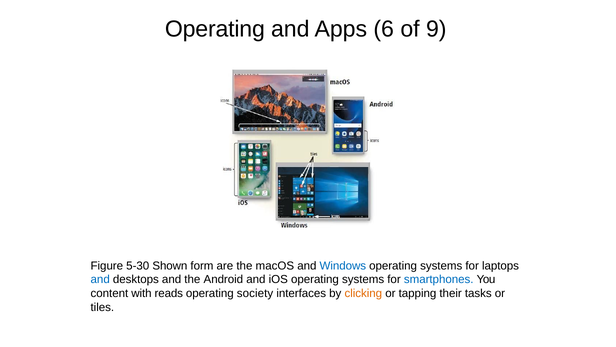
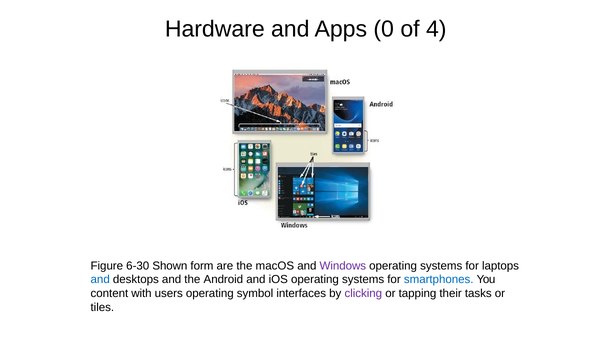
Operating: Operating -> Hardware (215, 29)
6: 6 -> 0 (384, 29)
9: 9 -> 4 (436, 29)
5-30: 5-30 -> 6-30 (138, 265)
Windows colour: blue -> purple (343, 265)
reads: reads -> users (169, 293)
society: society -> symbol (255, 293)
clicking colour: orange -> purple (363, 293)
